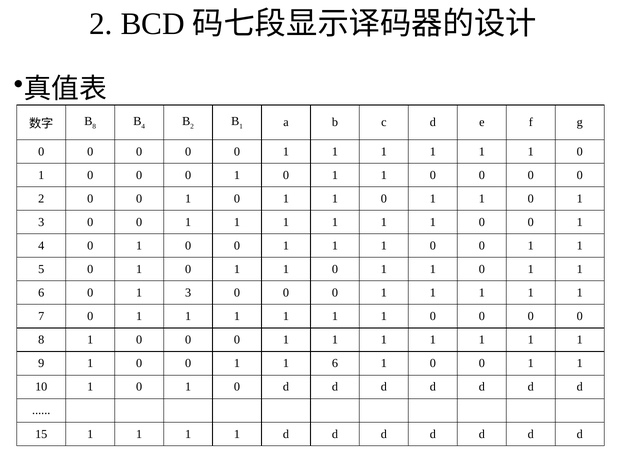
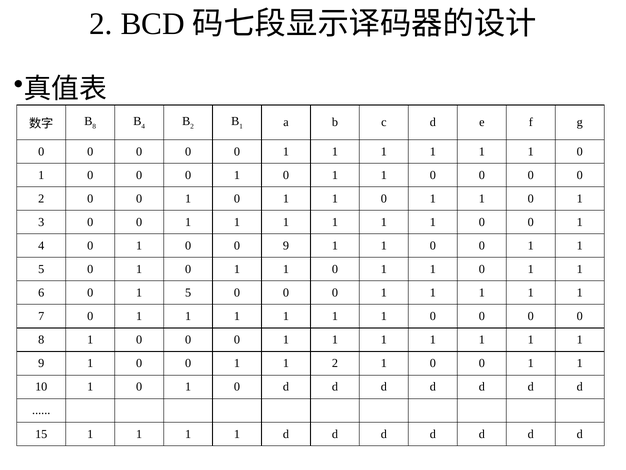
1: 1 -> 9 (286, 245)
6 0 1 3: 3 -> 5 (188, 292)
6: 6 -> 2 (335, 363)
